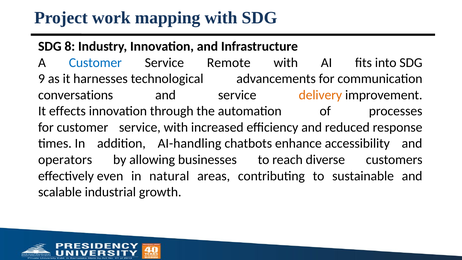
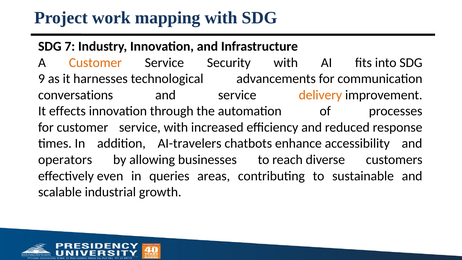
8: 8 -> 7 (70, 46)
Customer colour: blue -> orange (95, 63)
Remote: Remote -> Security (229, 63)
AI-handling: AI-handling -> AI-travelers (190, 143)
natural: natural -> queries (169, 176)
